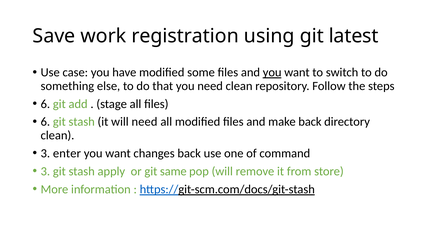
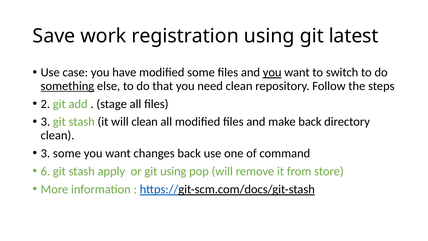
something underline: none -> present (67, 86)
6: 6 -> 2 (45, 104)
6: 6 -> 3 (45, 122)
will need: need -> clean (145, 122)
3 enter: enter -> some (67, 153)
3: 3 -> 6 (45, 171)
git same: same -> using (173, 171)
